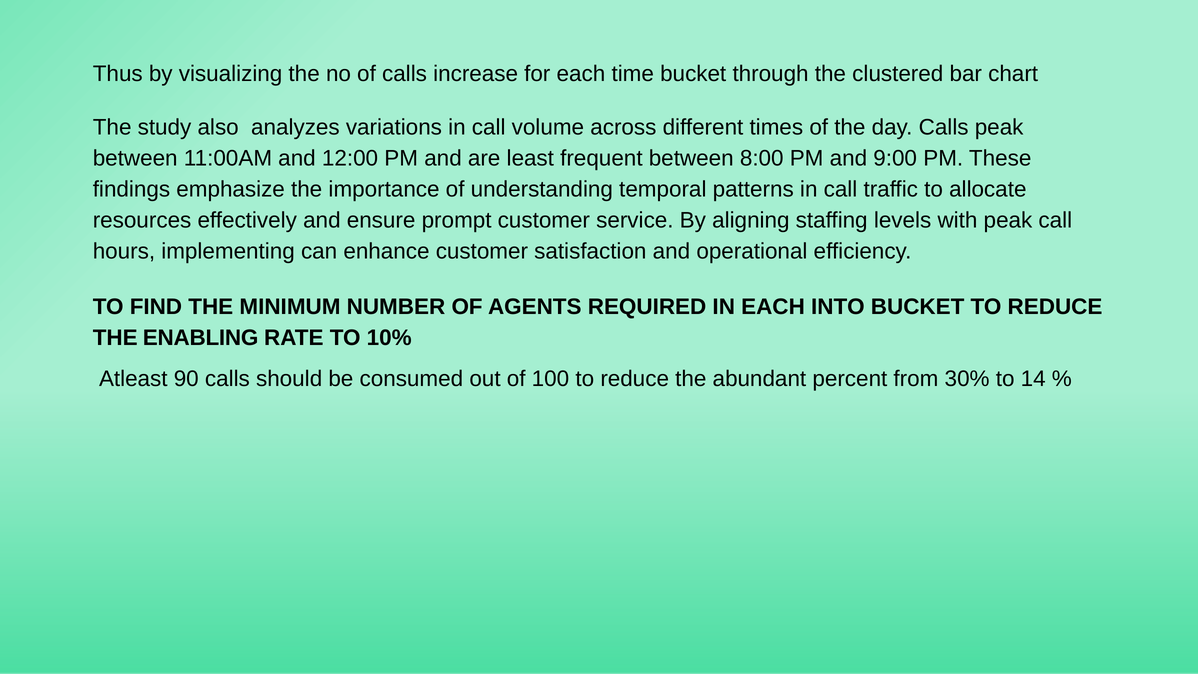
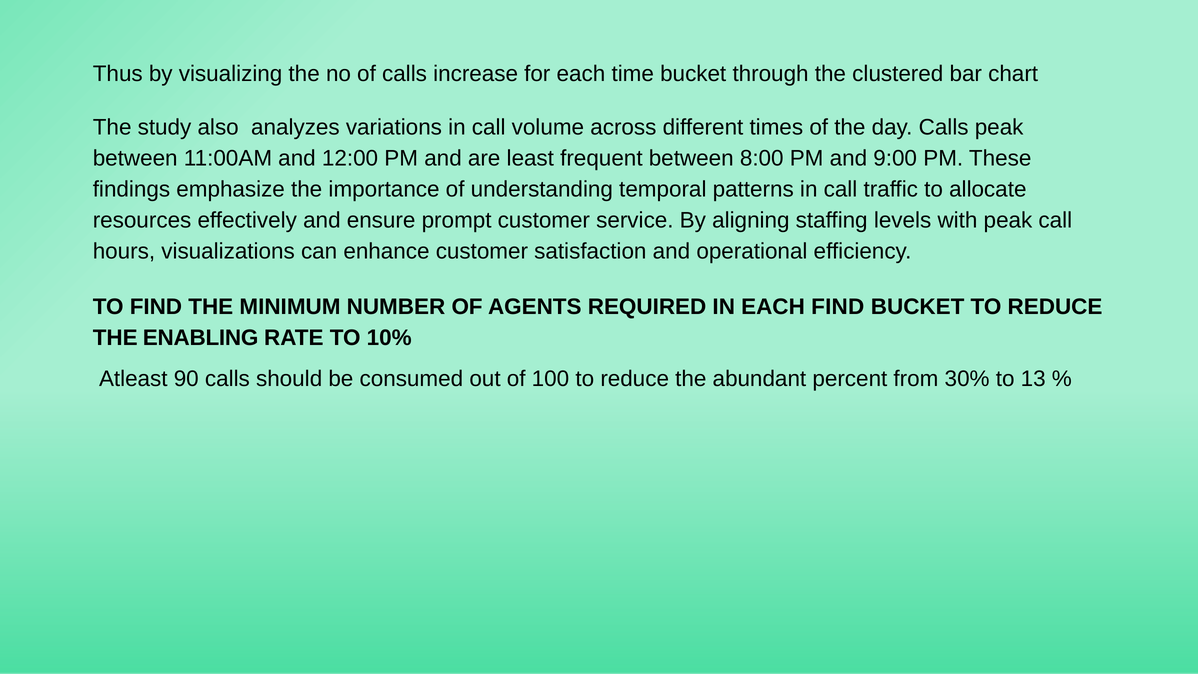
implementing: implementing -> visualizations (228, 251)
EACH INTO: INTO -> FIND (838, 307)
14: 14 -> 13 (1033, 379)
